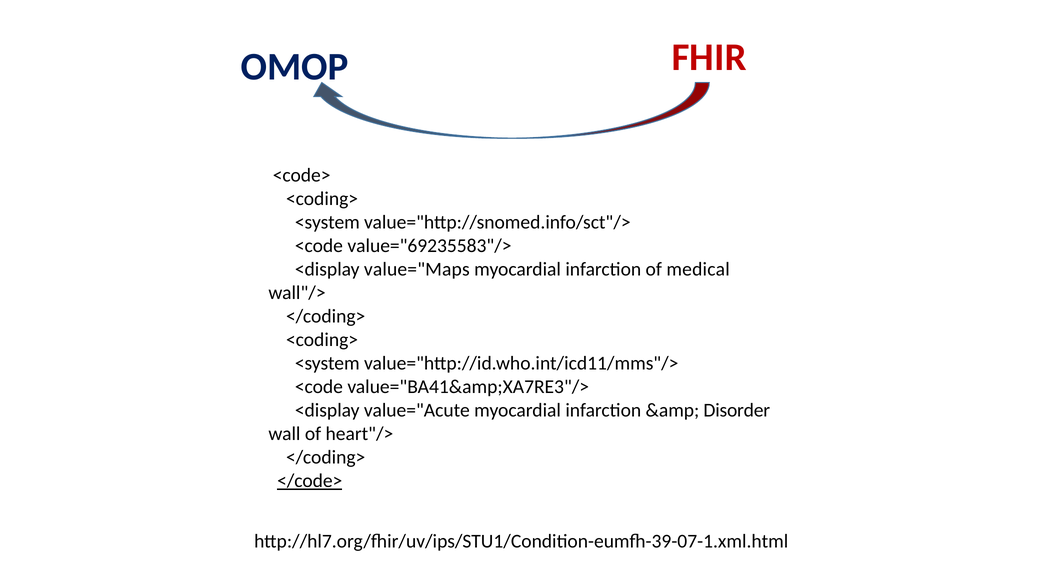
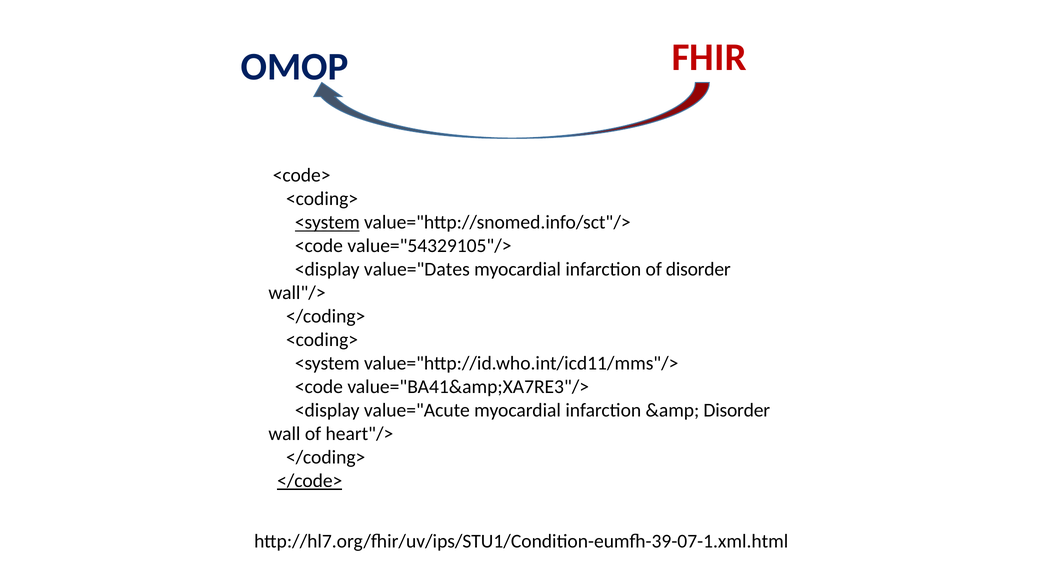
<system underline: none -> present (327, 222)
value="69235583"/>: value="69235583"/> -> value="54329105"/> (429, 246)
value="Maps: value="Maps -> value="Dates (417, 269)
of medical: medical -> disorder (698, 269)
